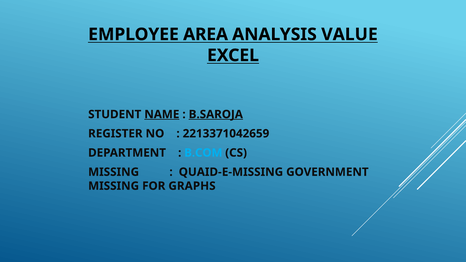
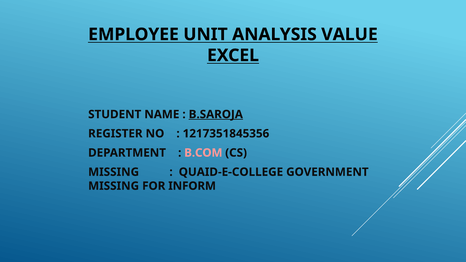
AREA: AREA -> UNIT (205, 34)
NAME underline: present -> none (162, 114)
2213371042659: 2213371042659 -> 1217351845356 (226, 134)
B.COM colour: light blue -> pink (203, 153)
QUAID-E-MISSING: QUAID-E-MISSING -> QUAID-E-COLLEGE (231, 172)
GRAPHS: GRAPHS -> INFORM (192, 186)
